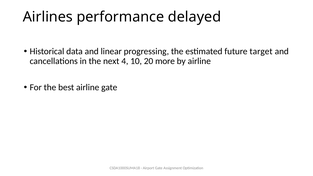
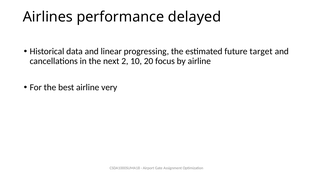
4: 4 -> 2 (125, 61)
more: more -> focus (165, 61)
airline gate: gate -> very (109, 87)
